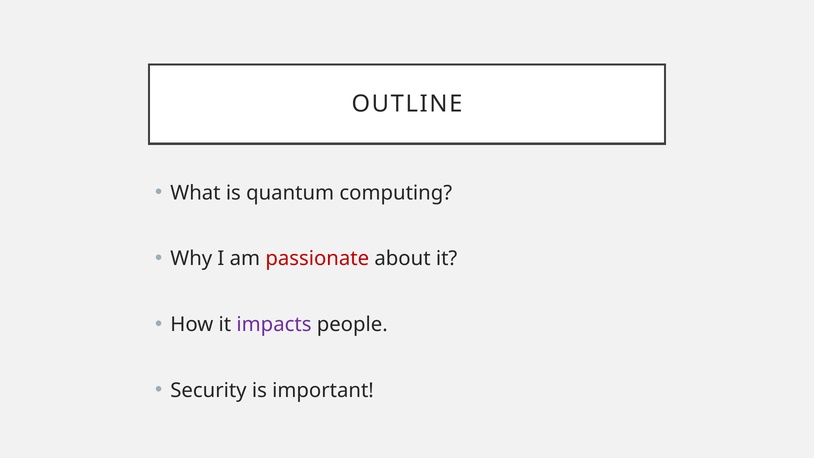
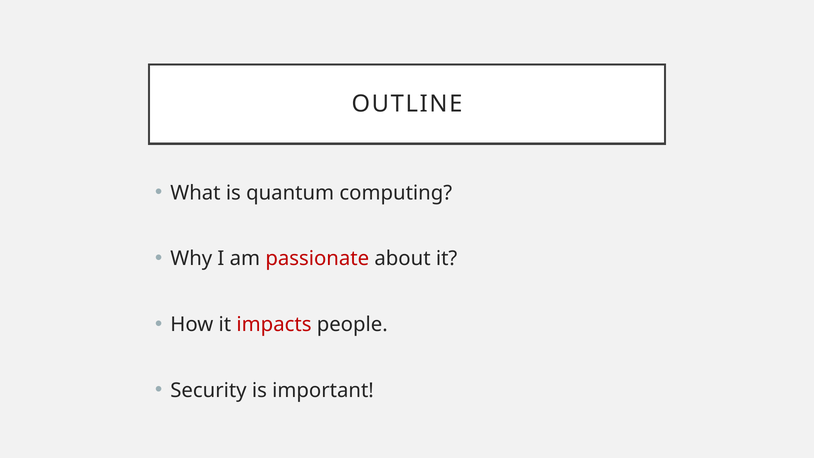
impacts colour: purple -> red (274, 324)
